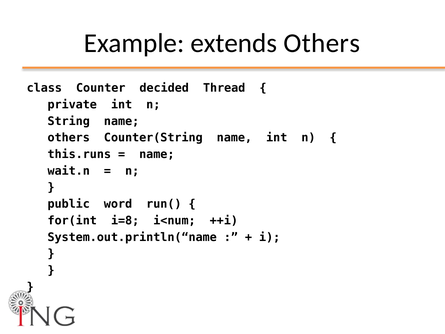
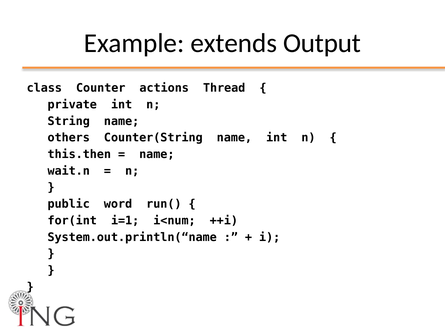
extends Others: Others -> Output (322, 43)
decided: decided -> actions (164, 88)
this.runs: this.runs -> this.then (79, 154)
i=8: i=8 -> i=1 (125, 220)
